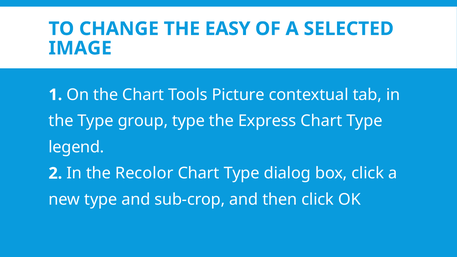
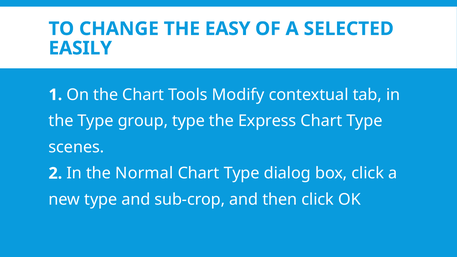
IMAGE: IMAGE -> EASILY (80, 48)
Picture: Picture -> Modify (238, 95)
legend: legend -> scenes (76, 147)
Recolor: Recolor -> Normal (144, 173)
